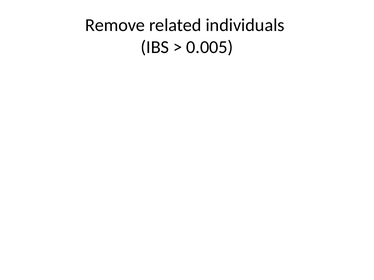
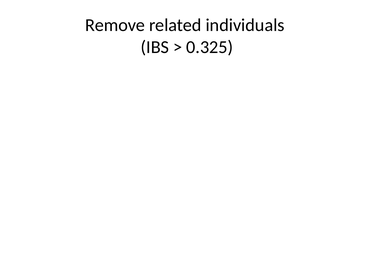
0.005: 0.005 -> 0.325 (210, 47)
